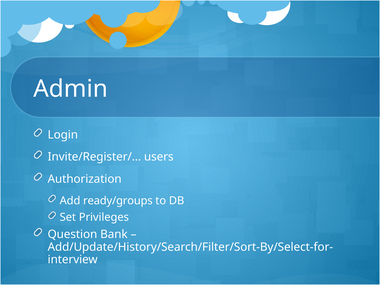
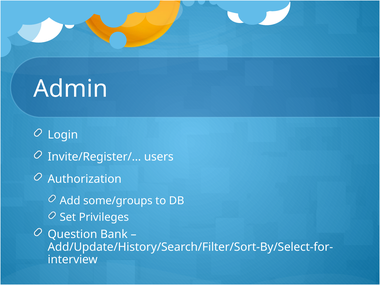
ready/groups: ready/groups -> some/groups (118, 201)
